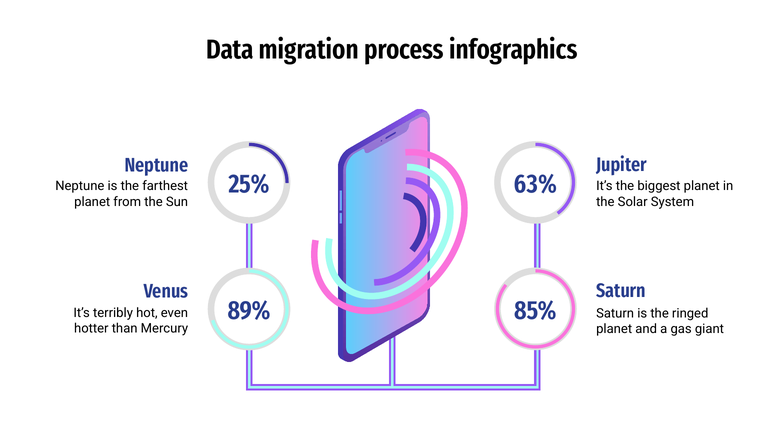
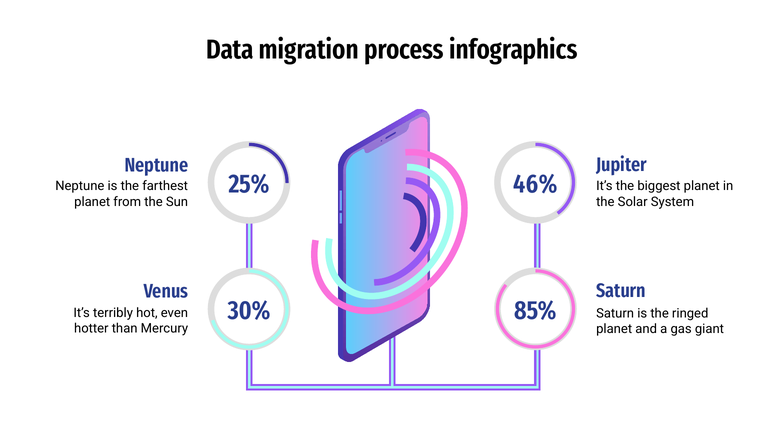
63%: 63% -> 46% (535, 184)
89%: 89% -> 30% (249, 311)
